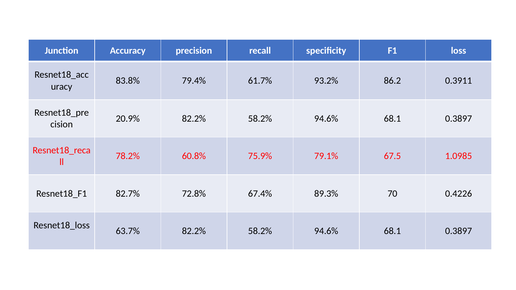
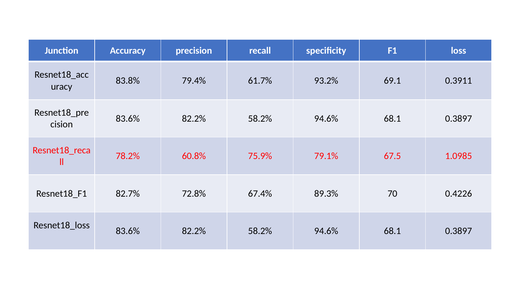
86.2: 86.2 -> 69.1 (392, 81)
20.9%: 20.9% -> 83.6% (128, 119)
63.7%: 63.7% -> 83.6% (128, 231)
